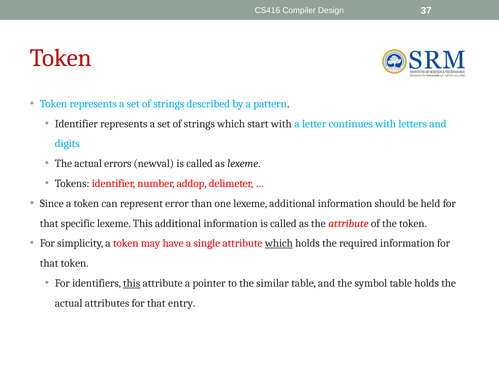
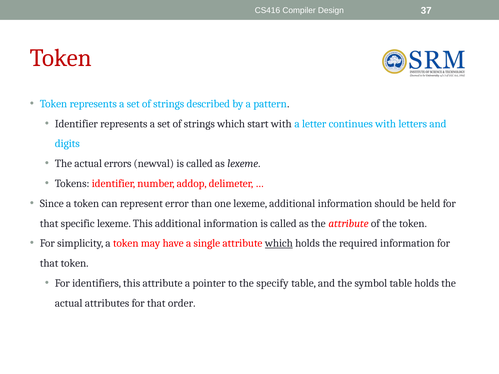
this underline: present -> none (132, 283)
similar: similar -> specify (272, 283)
entry: entry -> order (182, 303)
